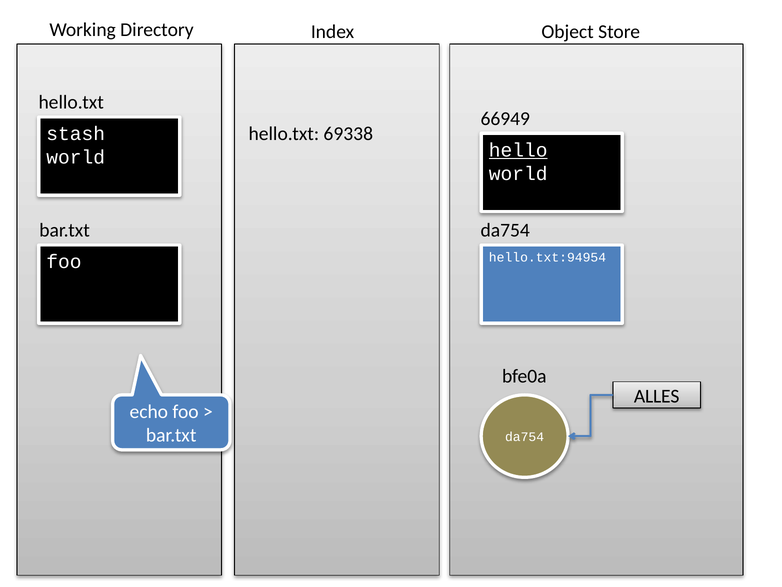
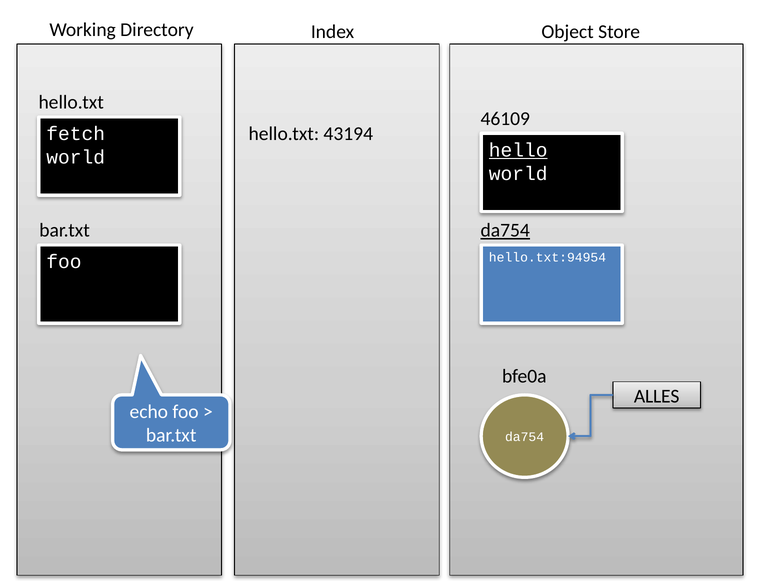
66949: 66949 -> 46109 (505, 118)
69338: 69338 -> 43194 (348, 134)
stash: stash -> fetch (76, 134)
da754 underline: none -> present (505, 230)
